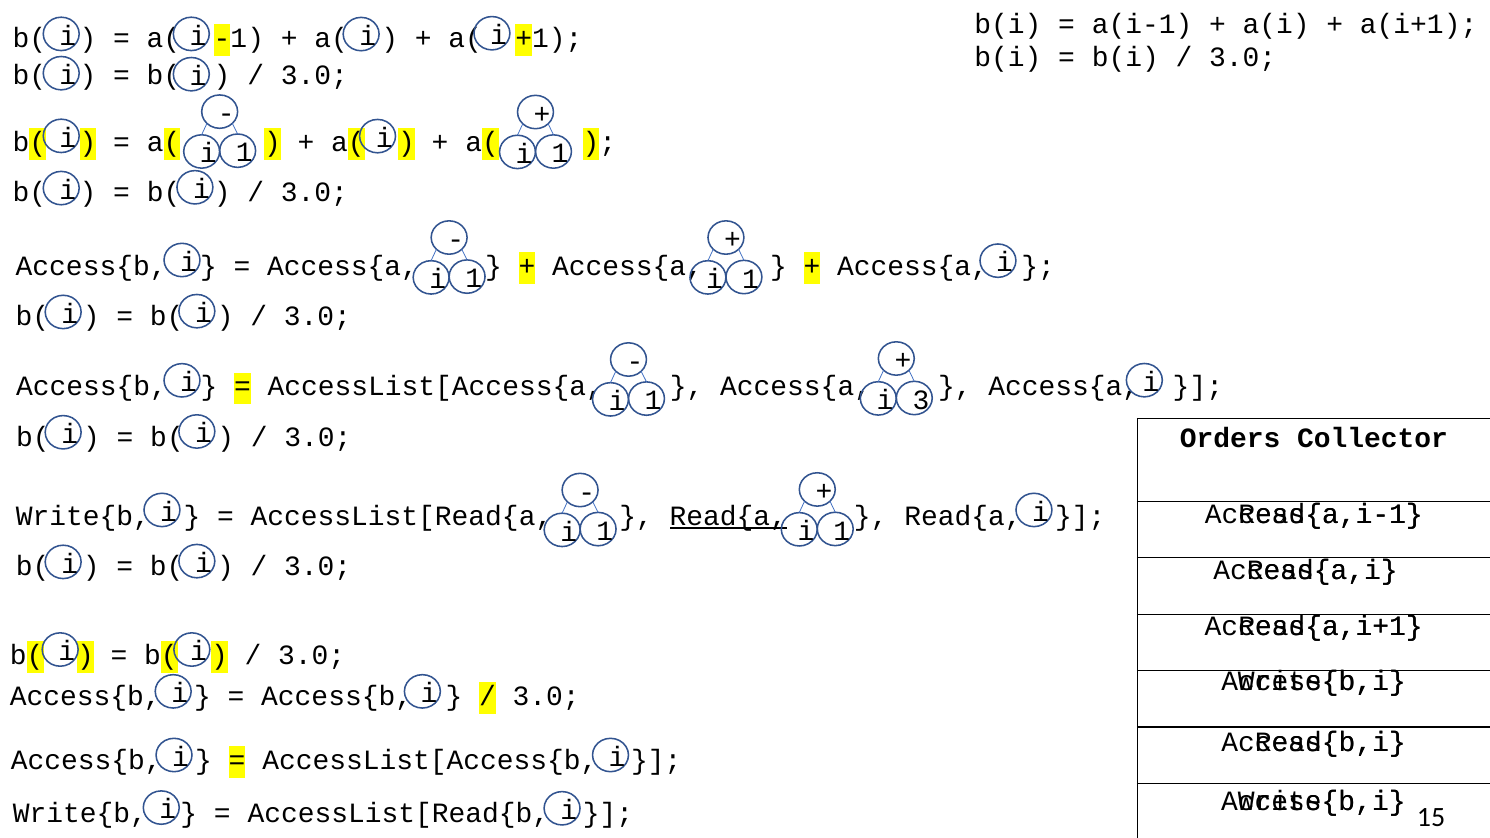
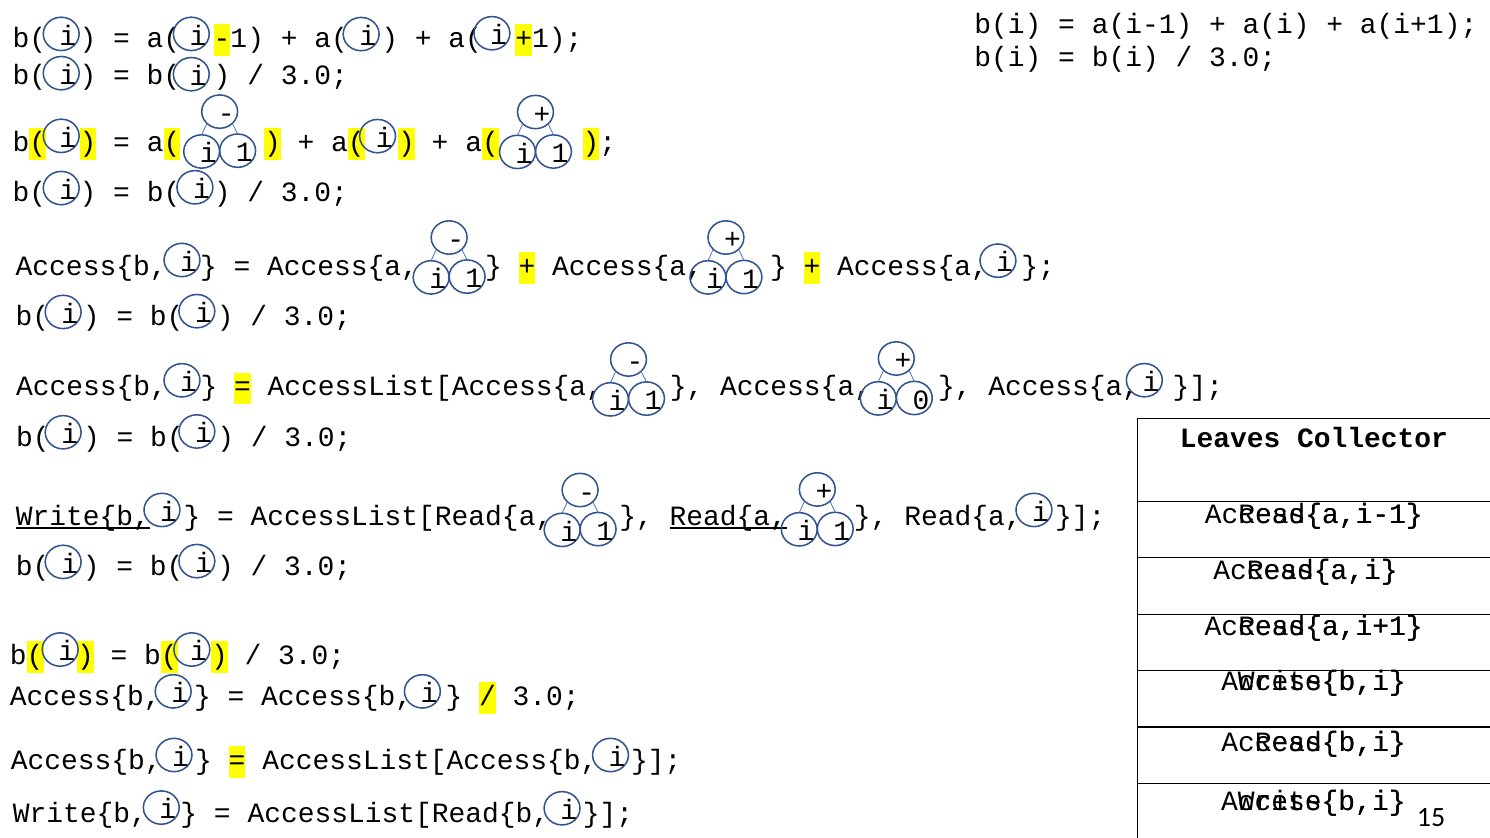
3: 3 -> 0 (921, 400)
Orders: Orders -> Leaves (1230, 438)
Write{b underline: none -> present (83, 516)
